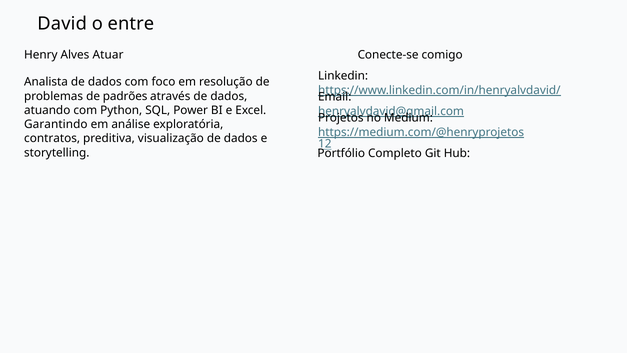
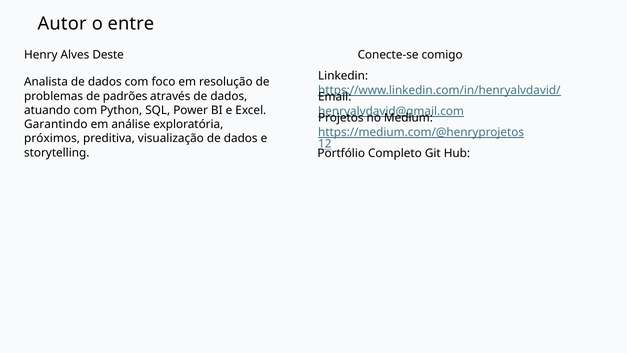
David: David -> Autor (62, 24)
Atuar: Atuar -> Deste (108, 55)
contratos: contratos -> próximos (52, 138)
